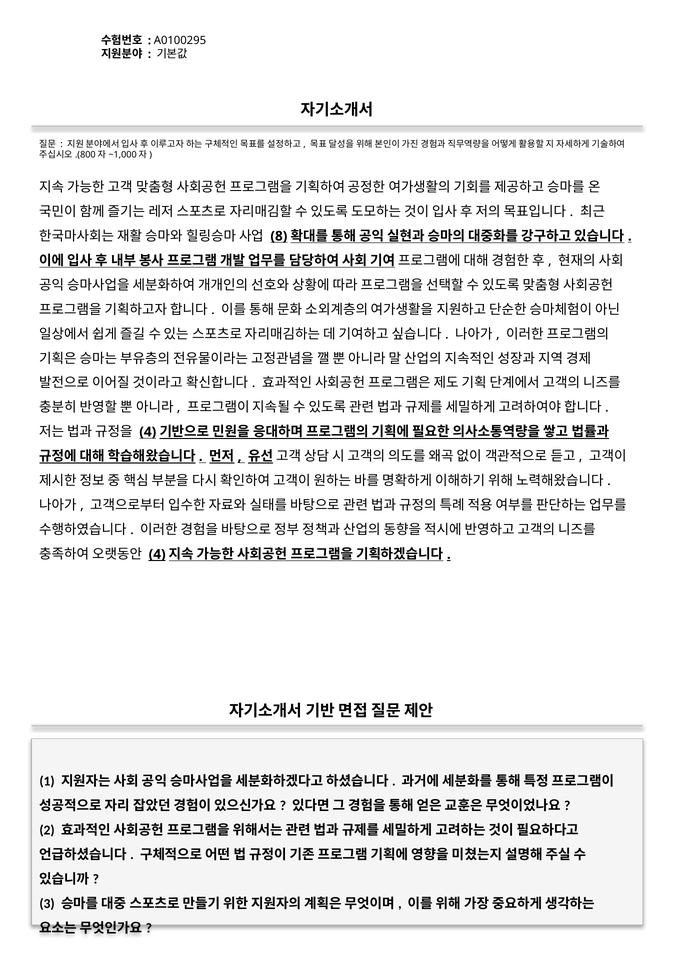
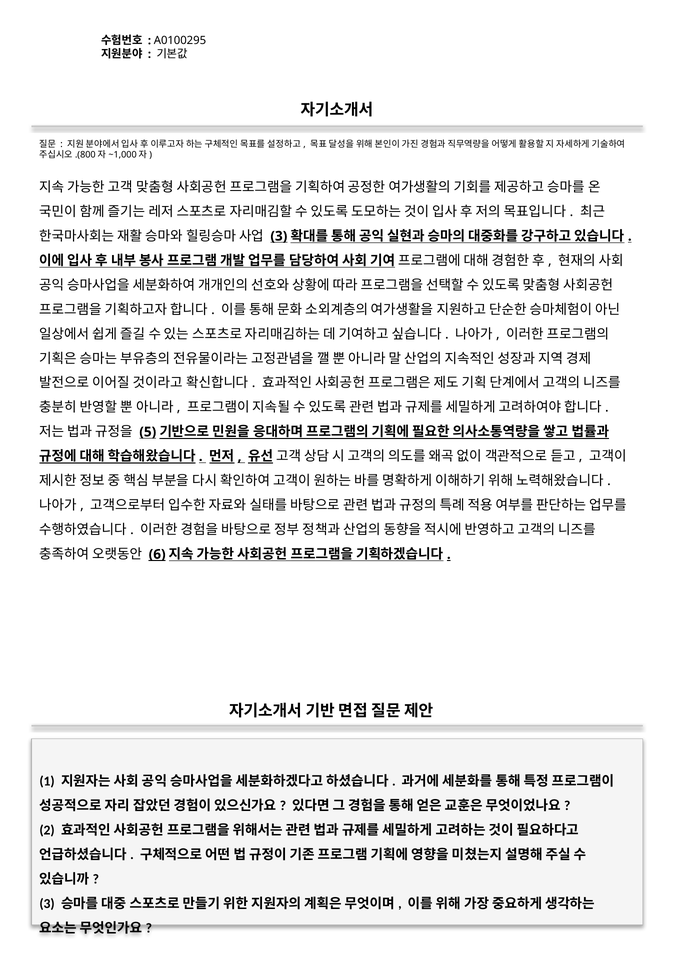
8: 8 -> 3 (279, 236)
4: 4 -> 5 (148, 432)
4: 4 -> 6 (157, 554)
